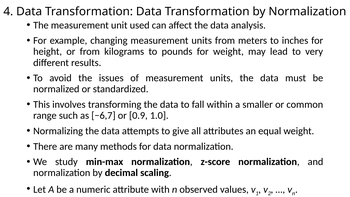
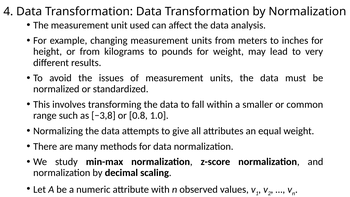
−6,7: −6,7 -> −3,8 (103, 115)
0.9: 0.9 -> 0.8 (138, 115)
